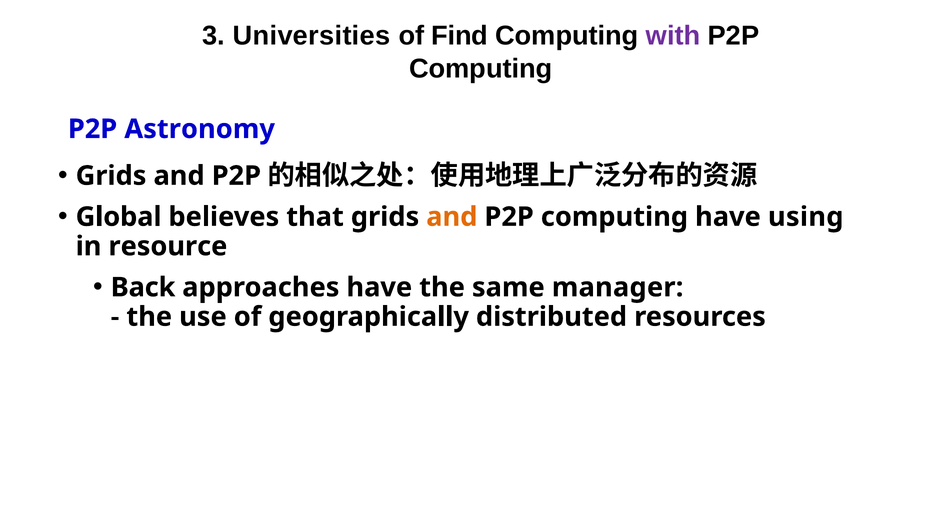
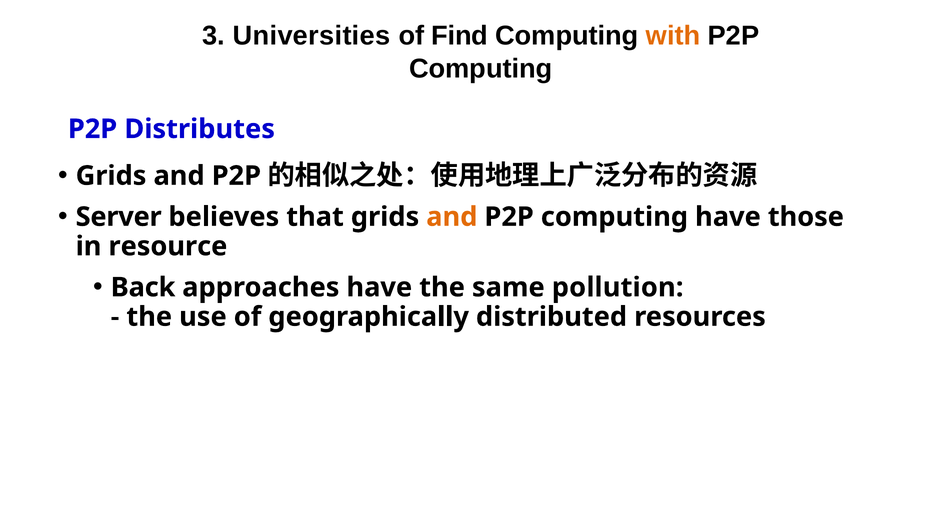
with colour: purple -> orange (673, 36)
Astronomy: Astronomy -> Distributes (200, 129)
Global: Global -> Server (119, 217)
using: using -> those (806, 217)
manager: manager -> pollution (618, 288)
